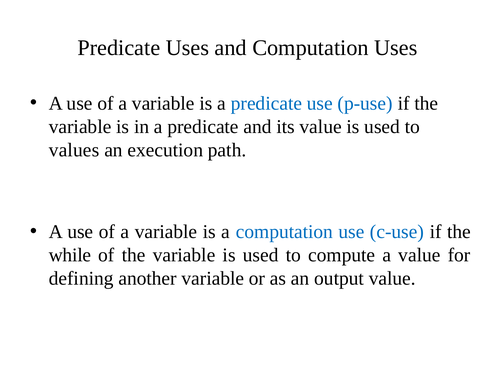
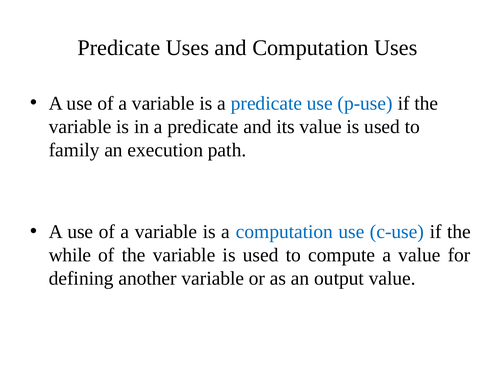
values: values -> family (74, 150)
